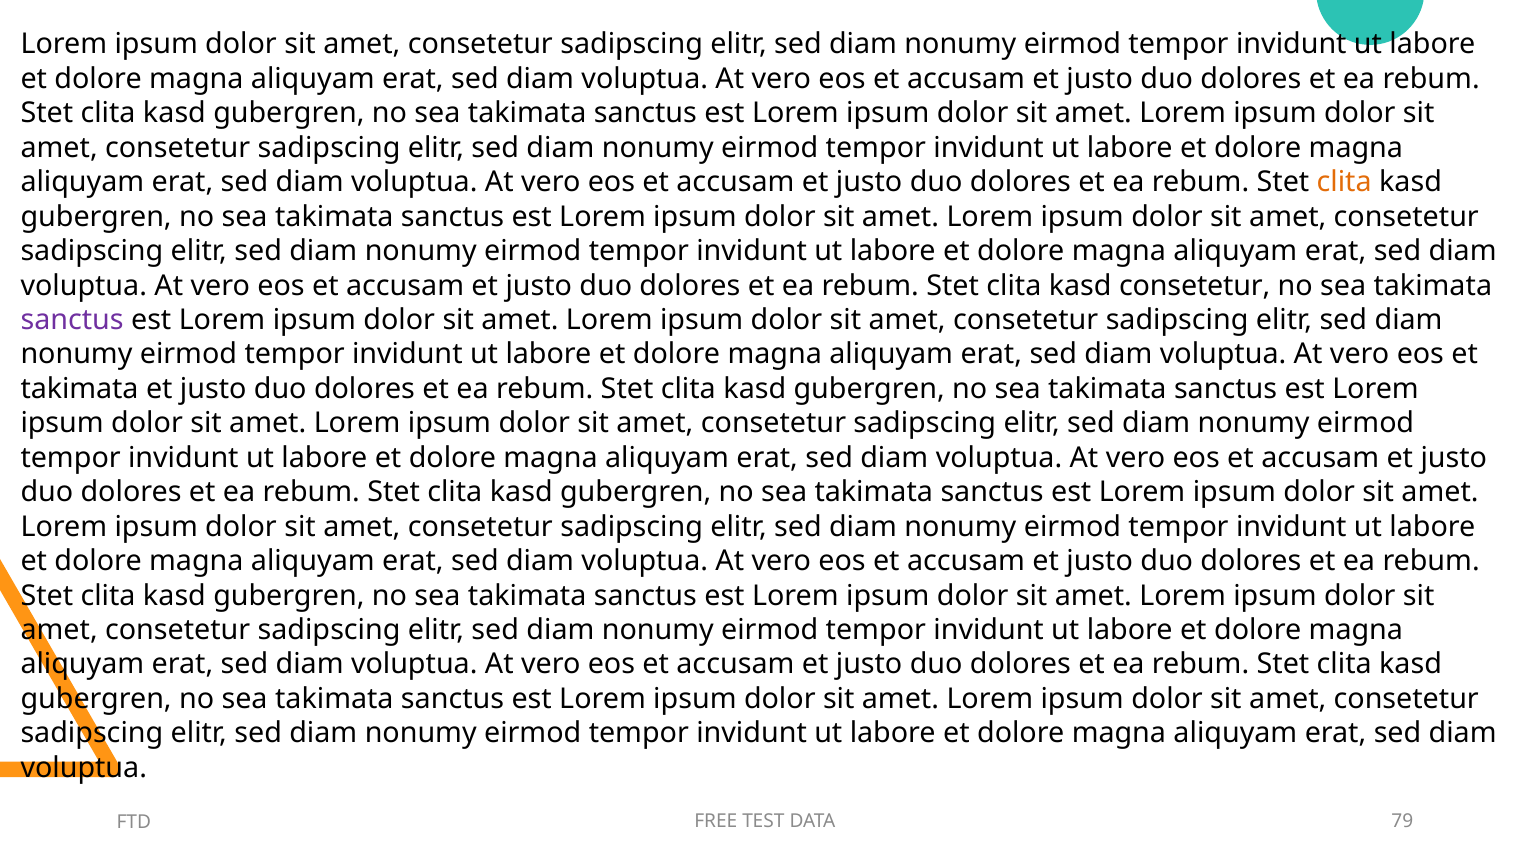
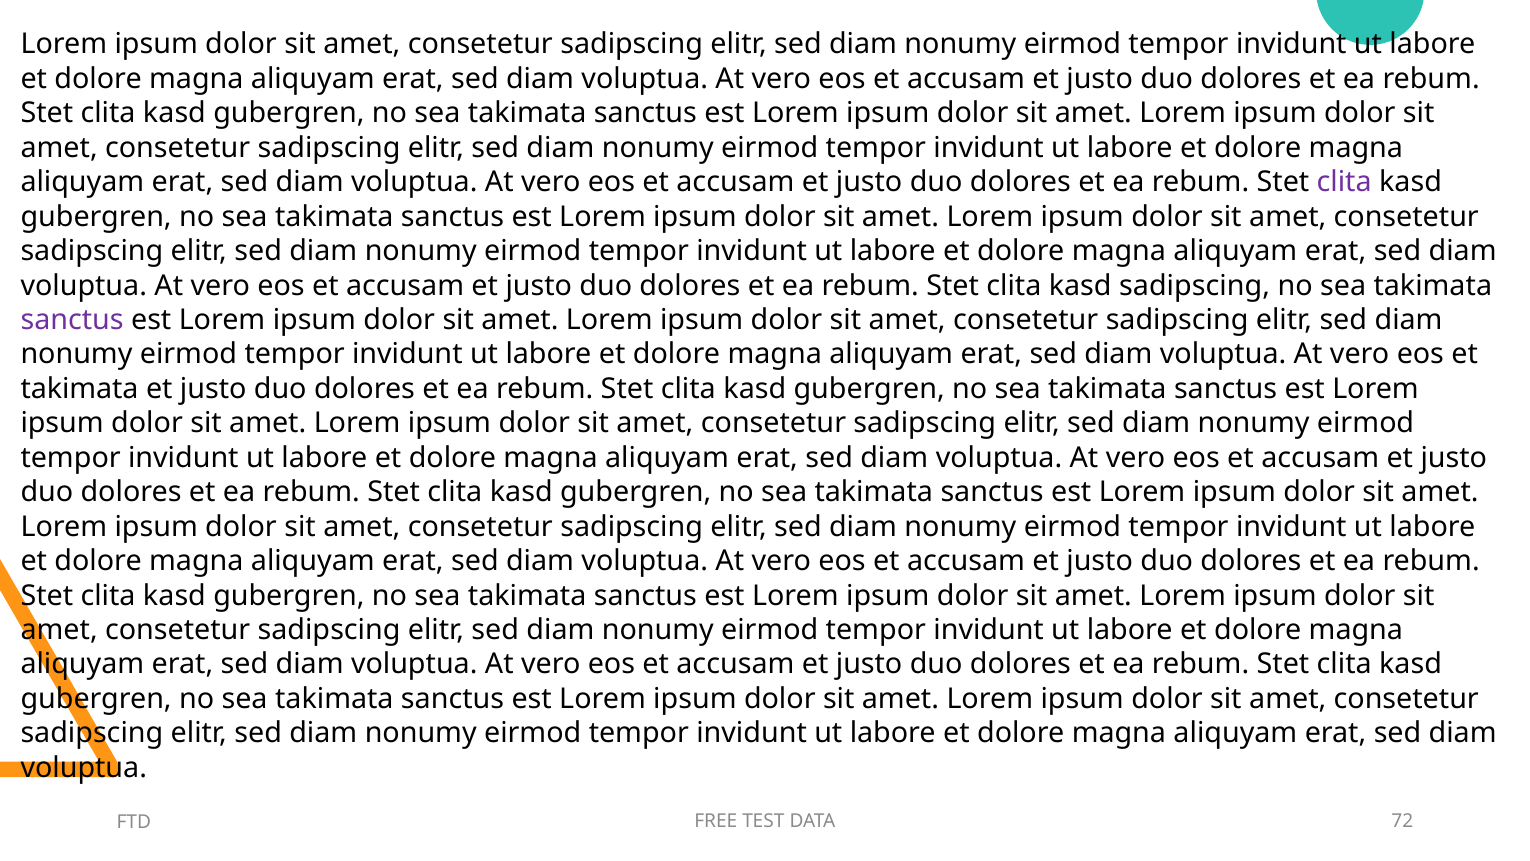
clita colour: orange -> purple (1344, 182)
kasd consetetur: consetetur -> sadipscing (1195, 285)
79: 79 -> 72 (1402, 820)
